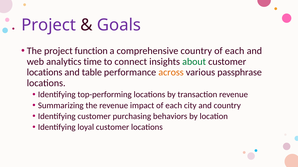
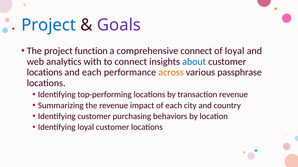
Project colour: purple -> blue (49, 25)
comprehensive country: country -> connect (196, 51)
each: each -> loyal (235, 51)
time: time -> with (93, 62)
about colour: green -> blue (194, 62)
and table: table -> each (92, 73)
